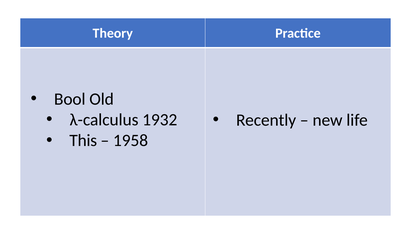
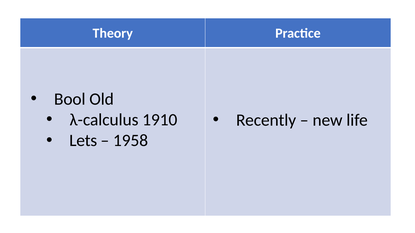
1932: 1932 -> 1910 (160, 120)
This: This -> Lets (83, 141)
